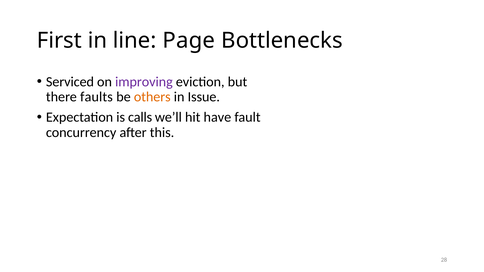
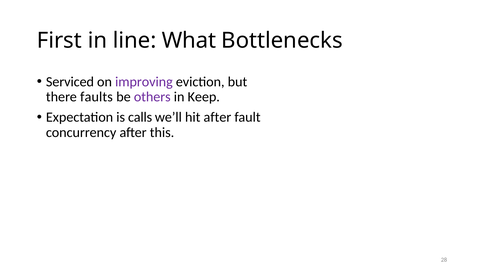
Page: Page -> What (189, 41)
others colour: orange -> purple (152, 97)
Issue: Issue -> Keep (204, 97)
hit have: have -> after (217, 117)
